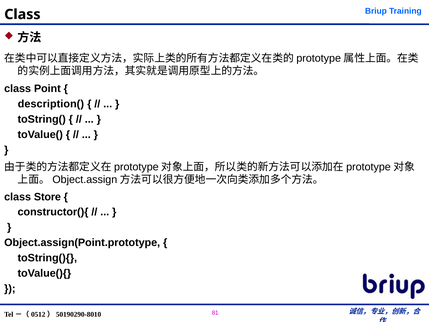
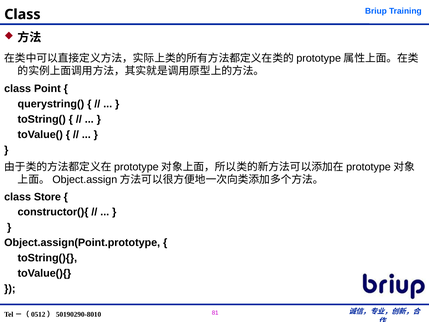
description(: description( -> querystring( (51, 104)
